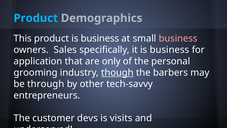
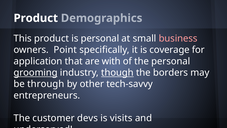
Product colour: light blue -> white (36, 18)
product is business: business -> personal (100, 38)
Sales: Sales -> Point (65, 50)
it is business: business -> coverage (170, 50)
only: only -> with (111, 61)
grooming underline: none -> present (36, 72)
barbers: barbers -> borders (171, 72)
